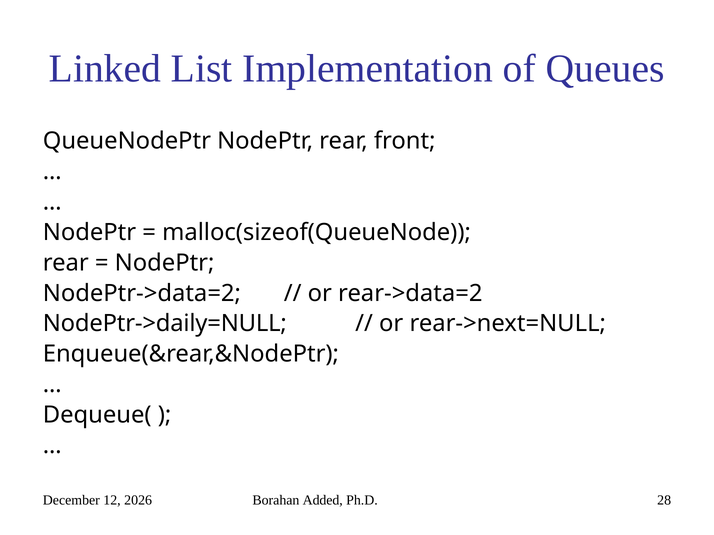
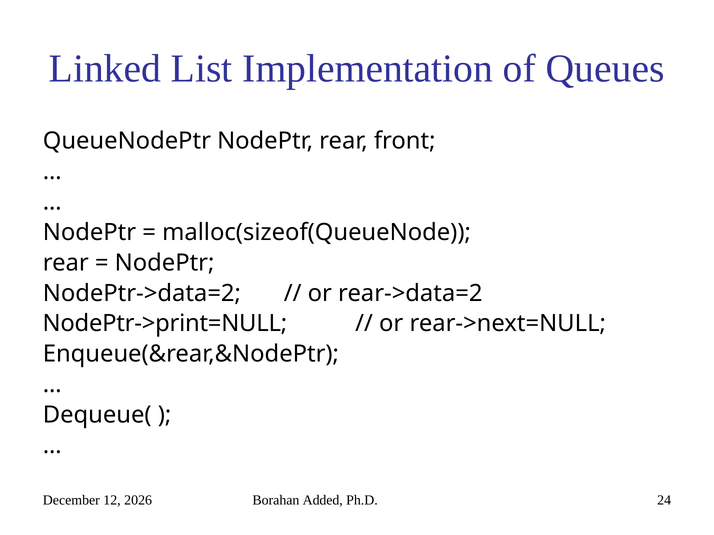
NodePtr->daily=NULL: NodePtr->daily=NULL -> NodePtr->print=NULL (165, 324)
28: 28 -> 24 (664, 501)
